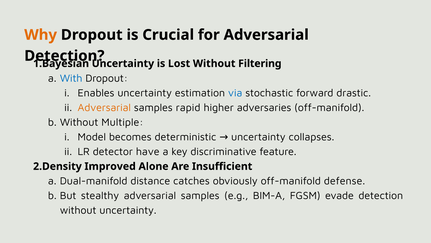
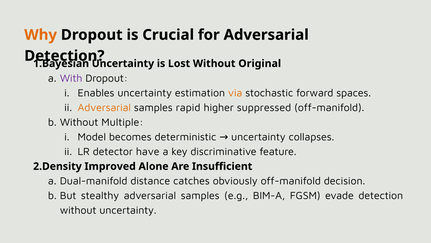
Filtering: Filtering -> Original (260, 63)
With colour: blue -> purple (71, 78)
via colour: blue -> orange (235, 93)
drastic: drastic -> spaces (354, 93)
adversaries: adversaries -> suppressed (264, 107)
defense: defense -> decision (345, 181)
